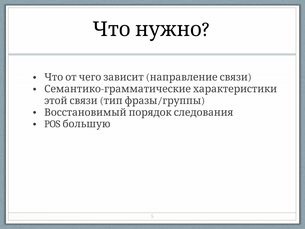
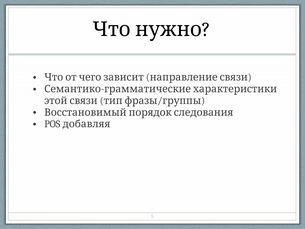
большую: большую -> добавляя (86, 124)
